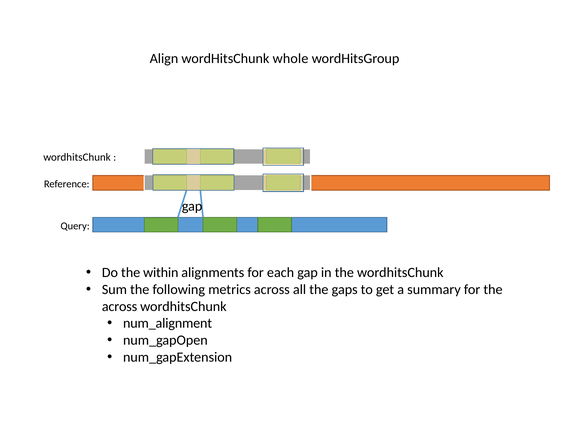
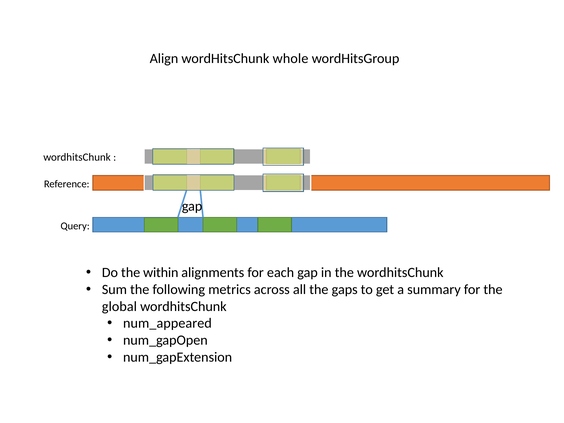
across: across -> global (119, 306)
num_alignment: num_alignment -> num_appeared (167, 323)
